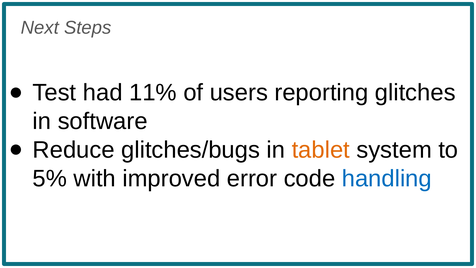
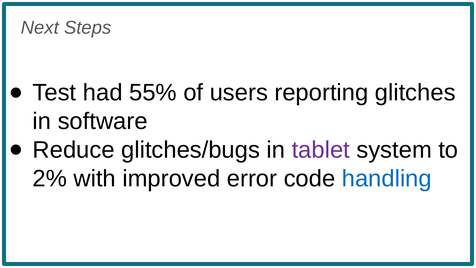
11%: 11% -> 55% (153, 93)
tablet colour: orange -> purple (321, 150)
5%: 5% -> 2% (50, 178)
